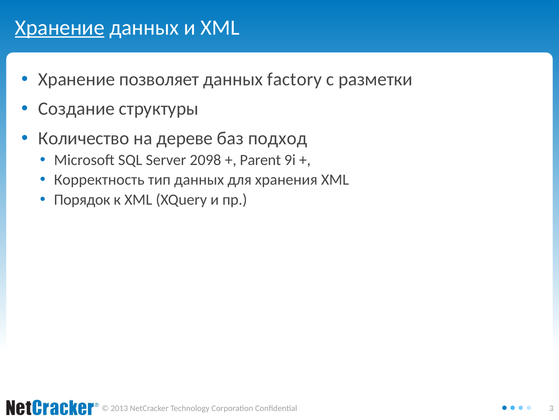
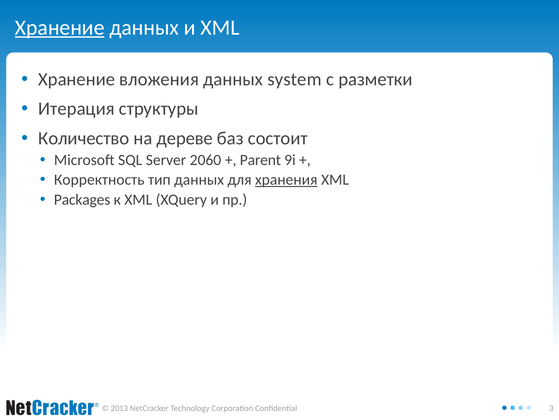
позволяет: позволяет -> вложения (159, 79)
factory: factory -> system (295, 79)
Создание: Создание -> Итерация (77, 109)
подход: подход -> состоит (278, 138)
2098: 2098 -> 2060 (205, 160)
хранения underline: none -> present (286, 179)
Порядок: Порядок -> Packages (82, 199)
